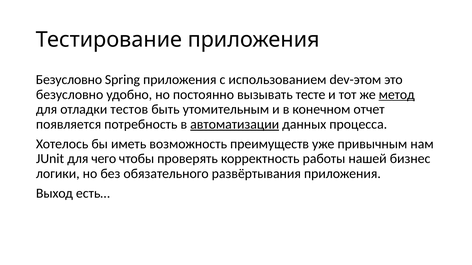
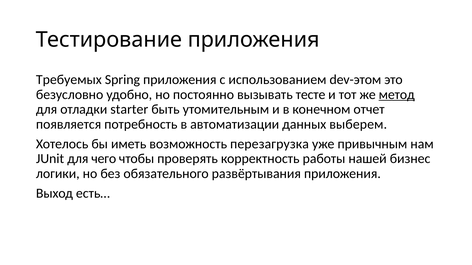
Безусловно: Безусловно -> Требуемых (69, 80)
тестов: тестов -> starter (129, 110)
автоматизации underline: present -> none (235, 124)
процесса: процесса -> выберем (358, 124)
преимуществ: преимуществ -> перезагрузка (270, 144)
